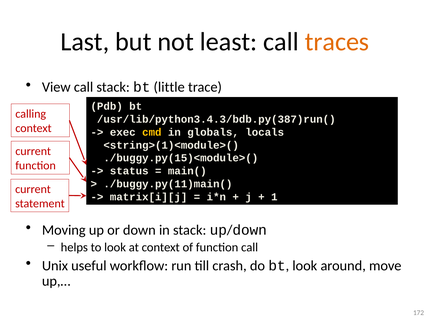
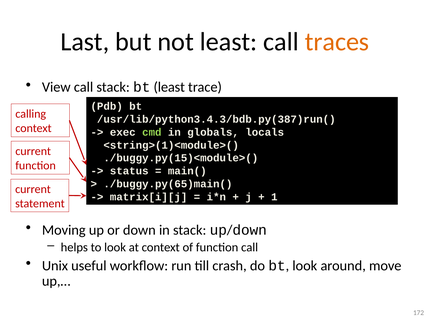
bt little: little -> least (169, 87)
cmd colour: yellow -> light green (152, 132)
./buggy.py(11)main(: ./buggy.py(11)main( -> ./buggy.py(65)main( (168, 184)
